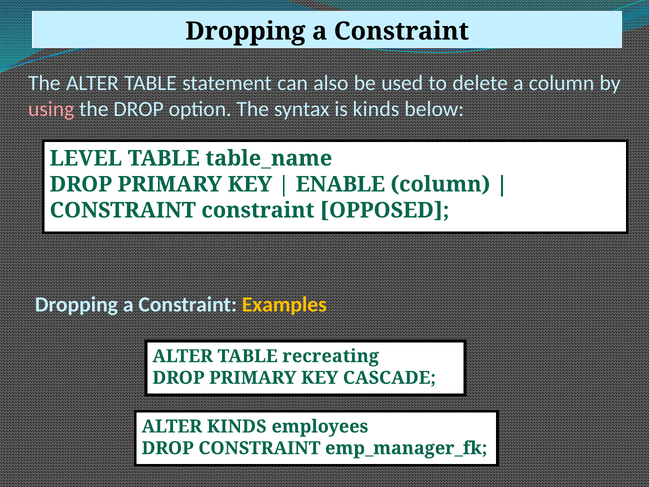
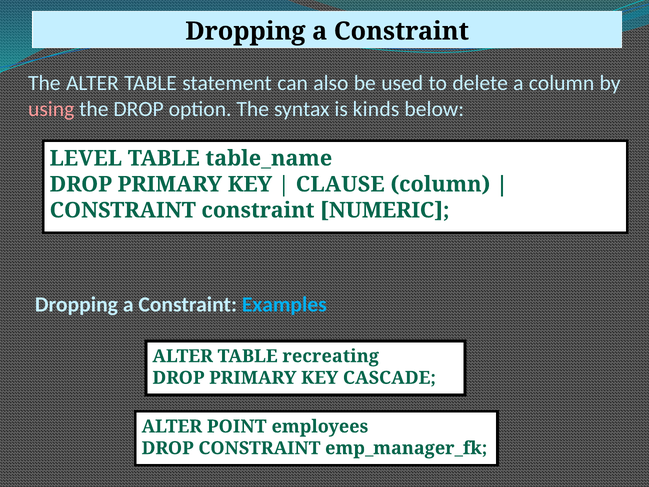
ENABLE: ENABLE -> CLAUSE (340, 184)
OPPOSED: OPPOSED -> NUMERIC (385, 210)
Examples colour: yellow -> light blue (284, 305)
ALTER KINDS: KINDS -> POINT (237, 426)
